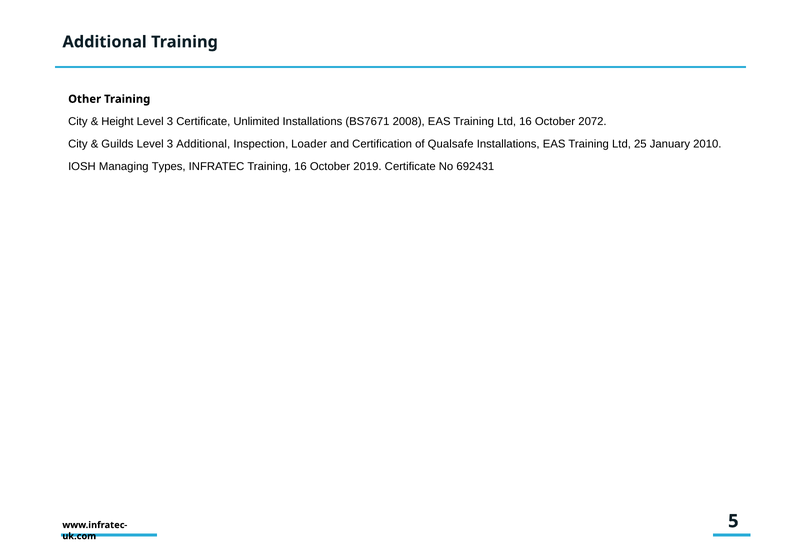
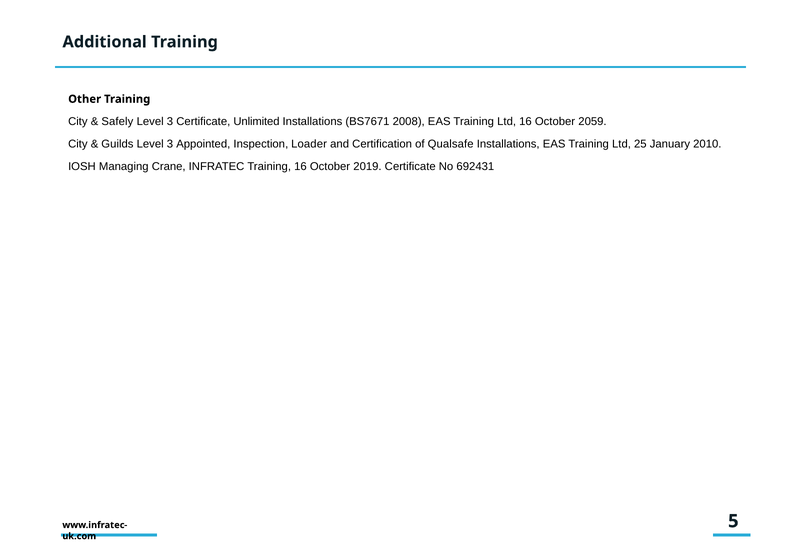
Height: Height -> Safely (117, 122)
2072: 2072 -> 2059 (592, 122)
3 Additional: Additional -> Appointed (203, 144)
Types: Types -> Crane (169, 167)
